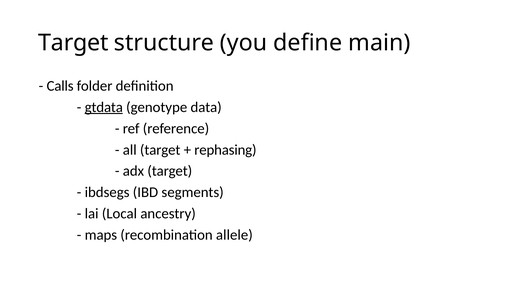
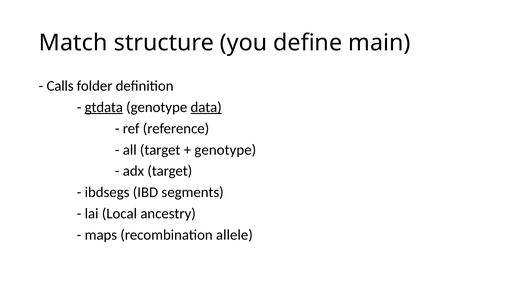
Target: Target -> Match (73, 43)
data underline: none -> present (206, 107)
rephasing: rephasing -> genotype (225, 150)
